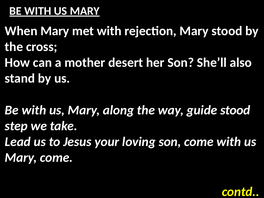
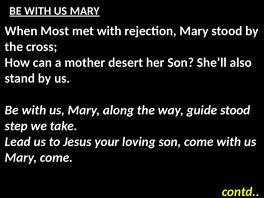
When Mary: Mary -> Most (55, 31)
